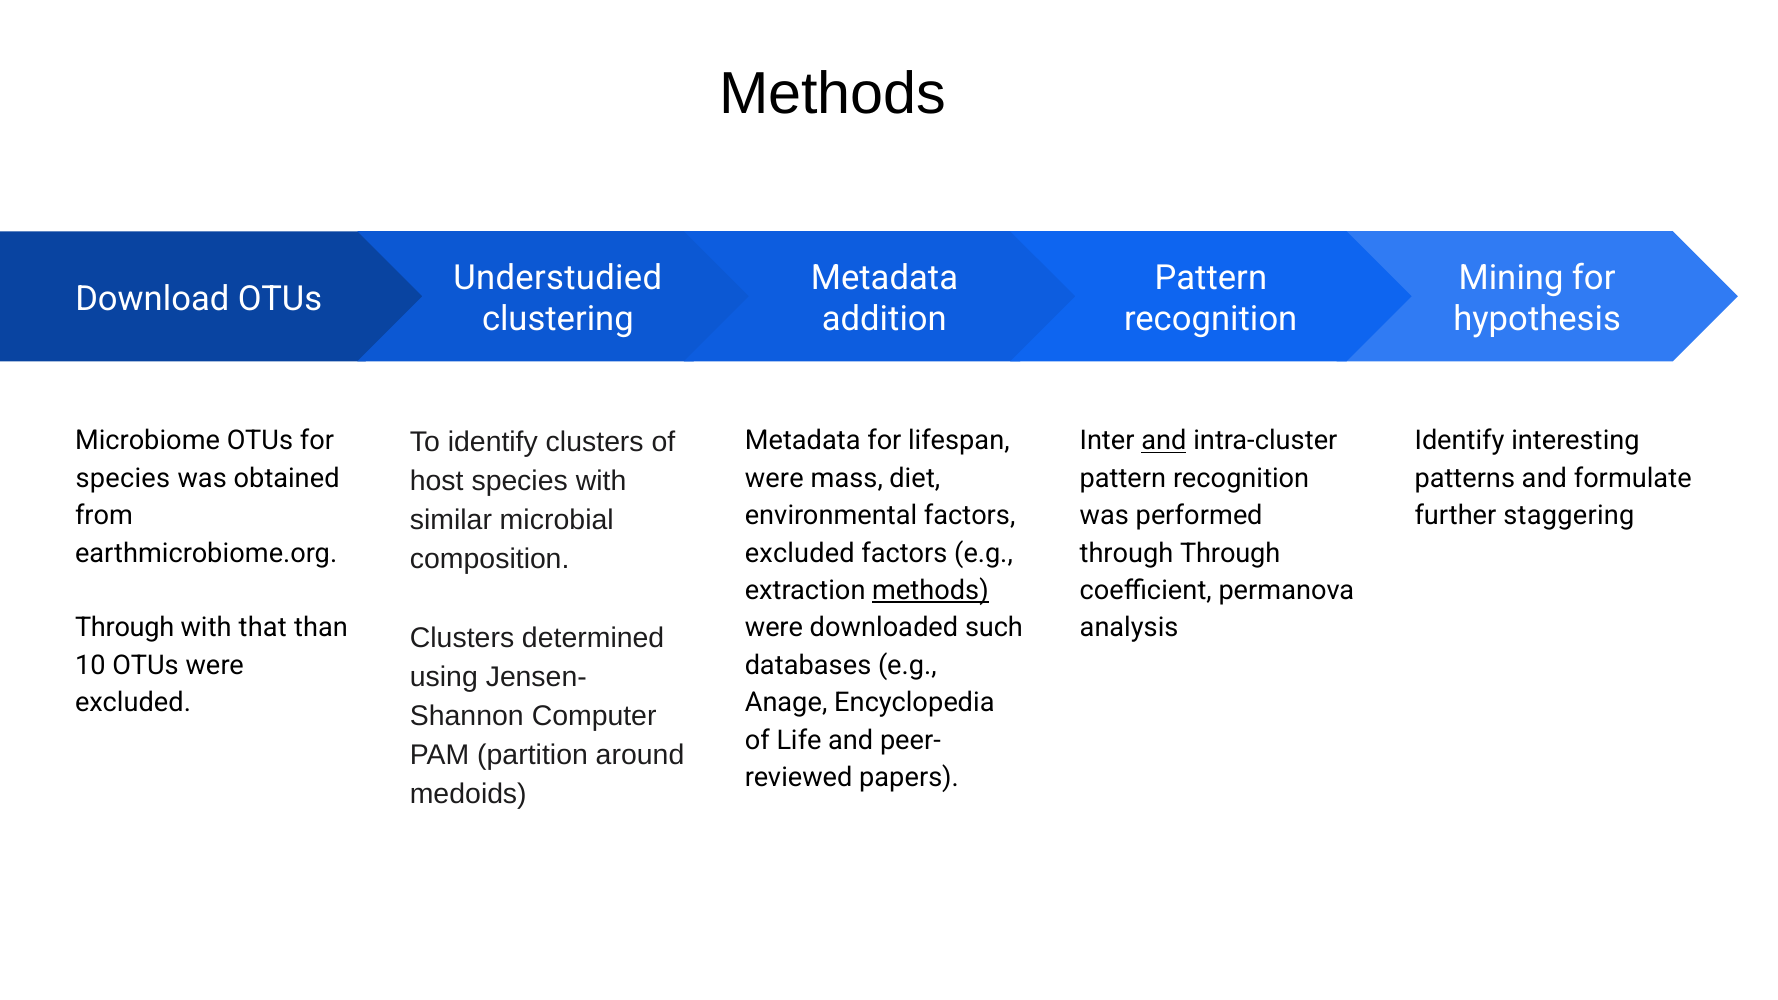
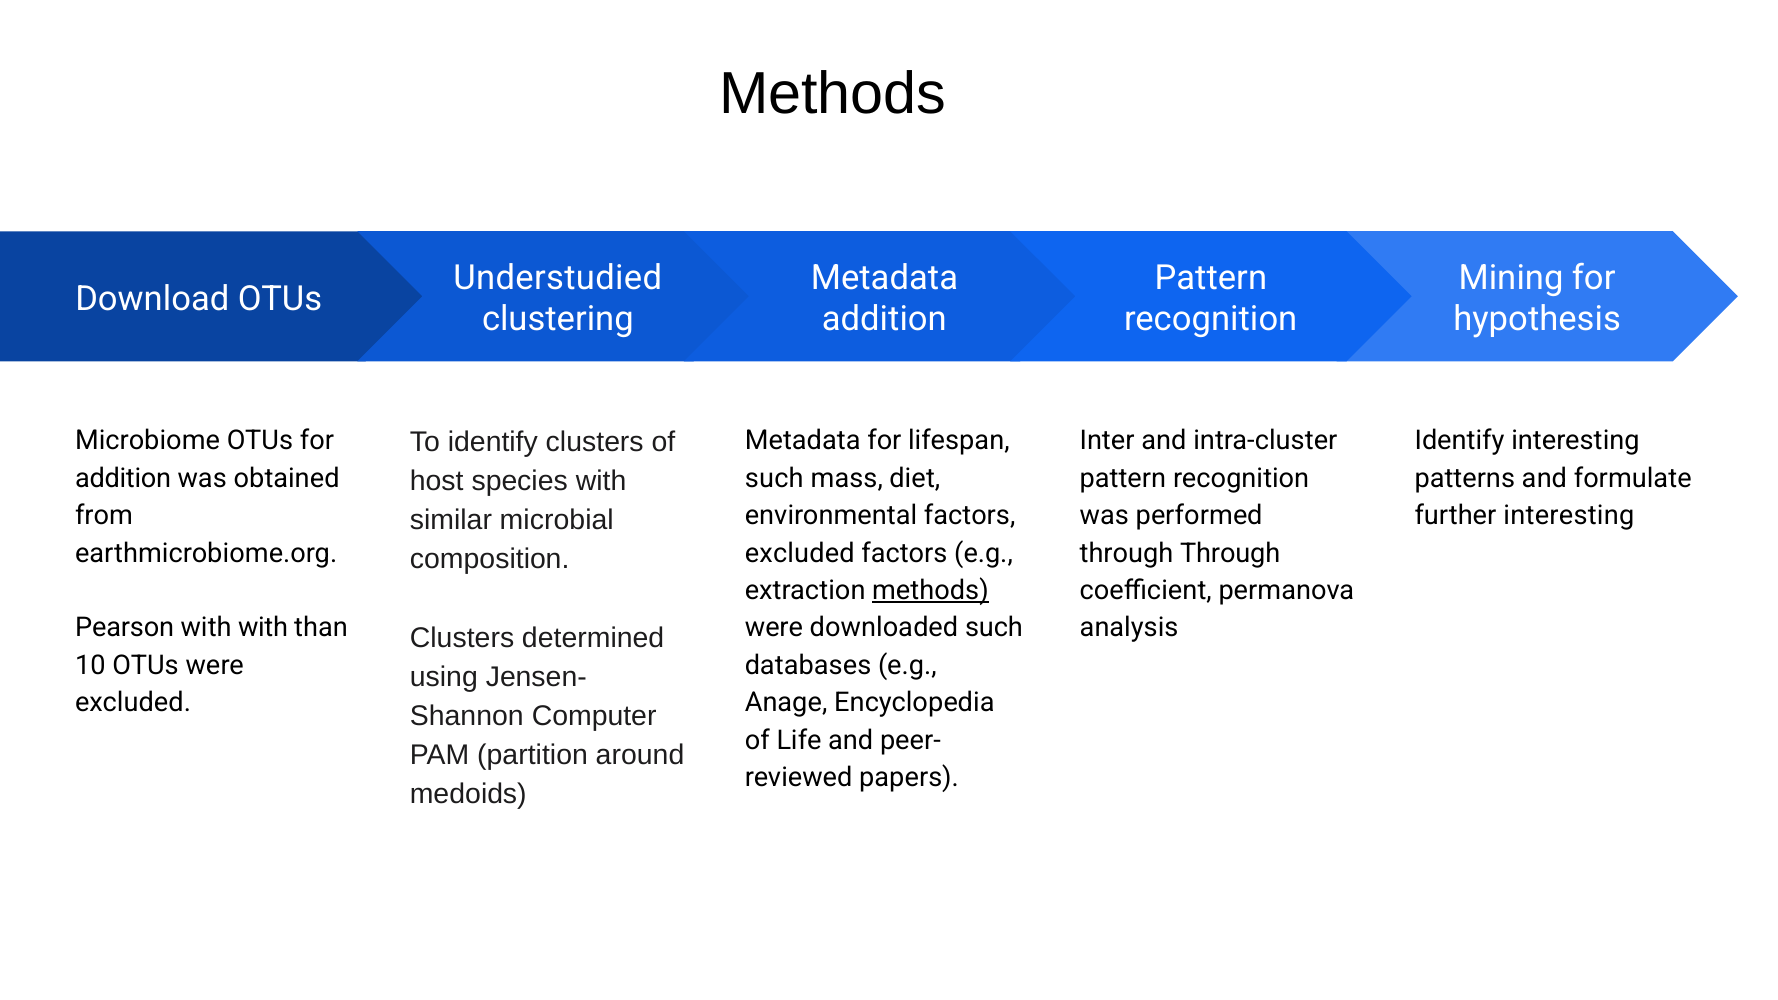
and underline: present -> none (1164, 441)
species: species -> addition (123, 478)
were: were -> such (774, 478)
further staggering: staggering -> interesting (1569, 516)
Through: Through -> Pearson (125, 628)
with that: that -> with (263, 628)
